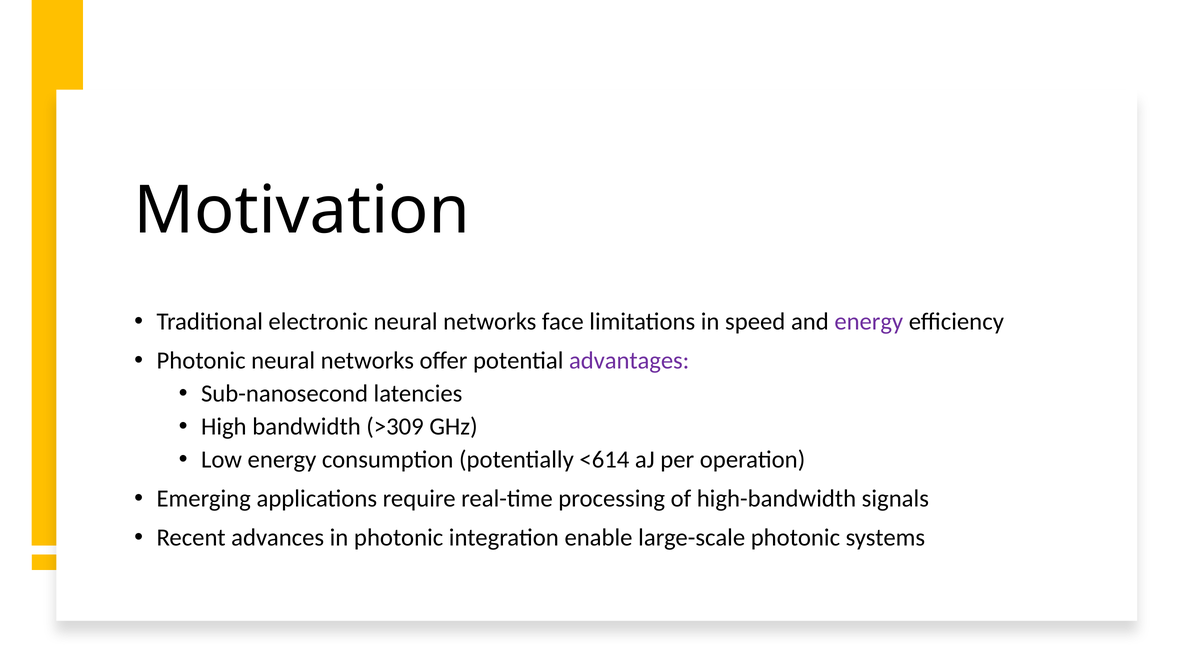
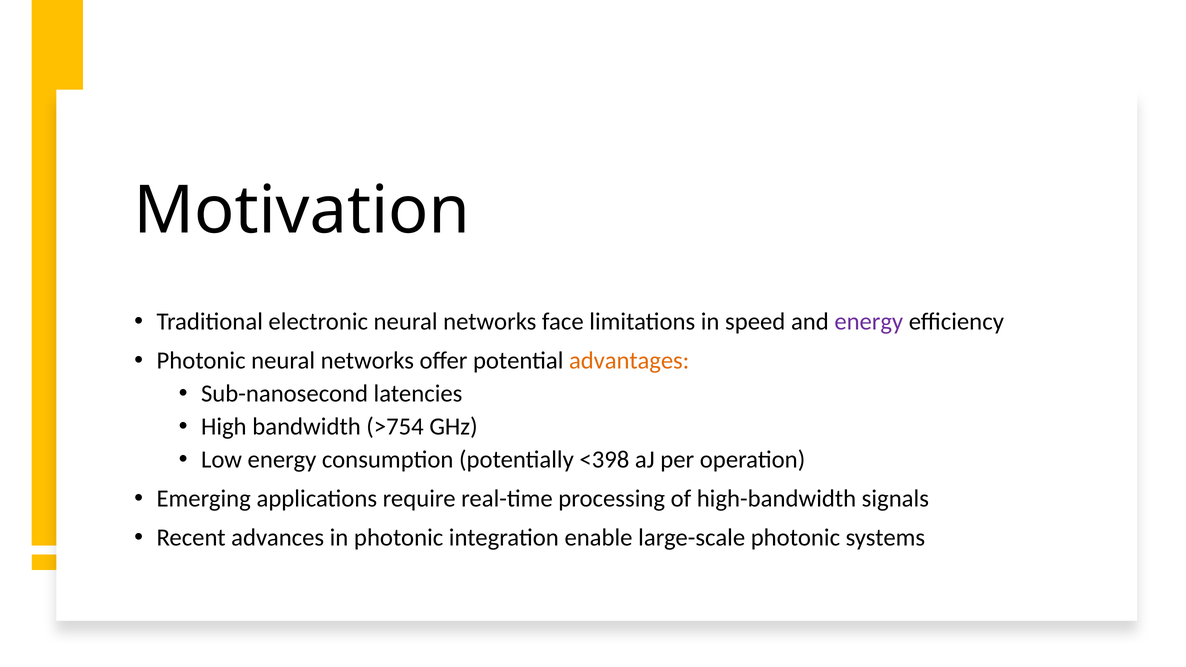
advantages colour: purple -> orange (629, 361)
>309: >309 -> >754 (395, 427)
<614: <614 -> <398 (604, 460)
